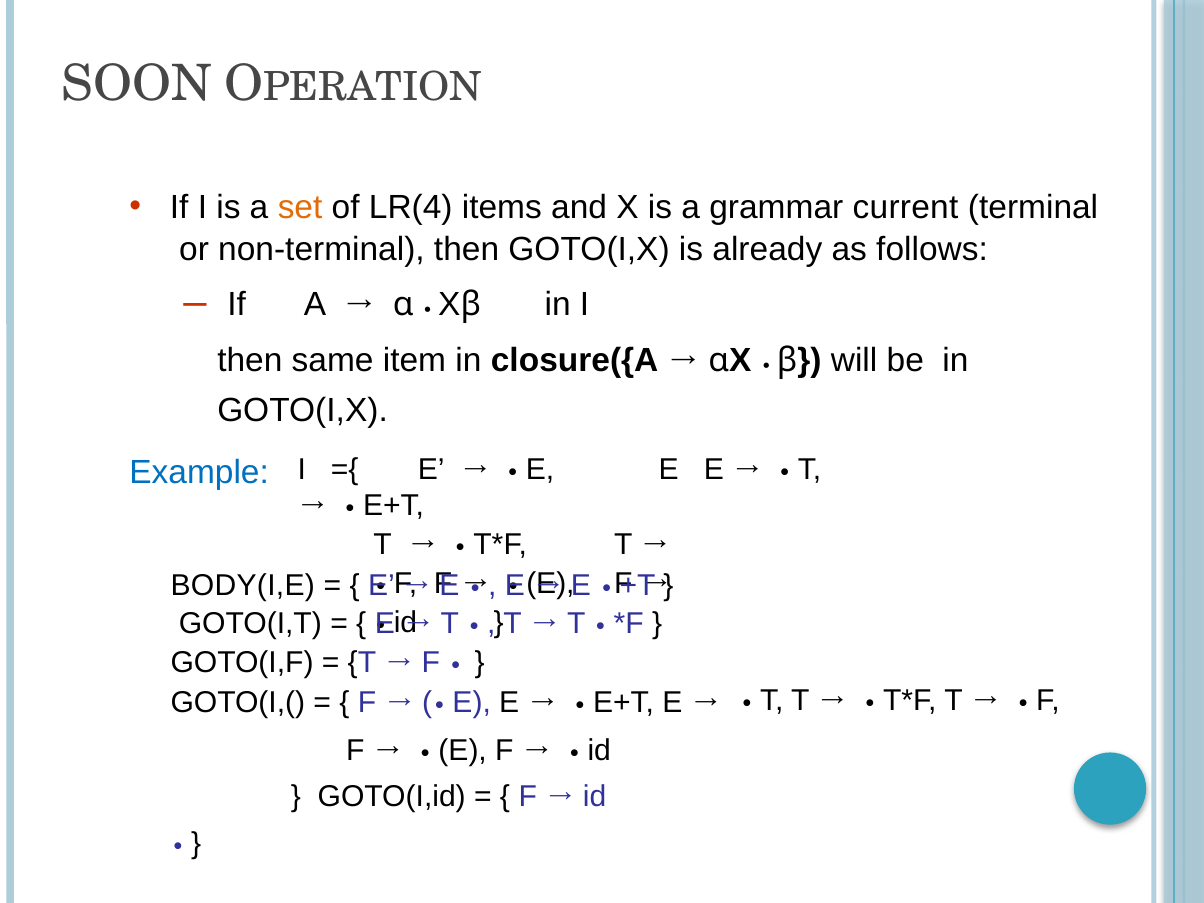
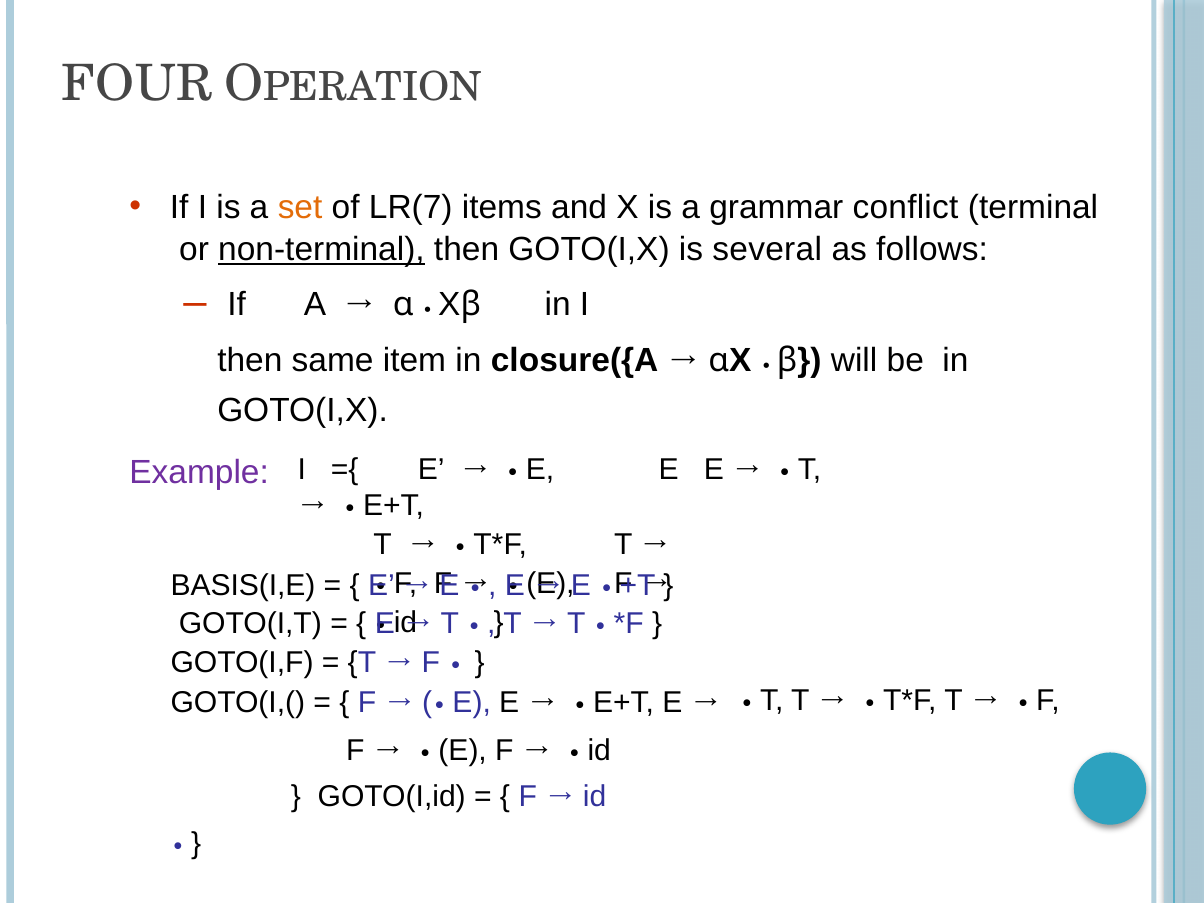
SOON: SOON -> FOUR (137, 84)
LR(4: LR(4 -> LR(7 (411, 207)
current: current -> conflict (906, 207)
non-terminal underline: none -> present (321, 250)
already: already -> several (767, 250)
Example colour: blue -> purple (199, 473)
BODY(I,E: BODY(I,E -> BASIS(I,E (243, 585)
